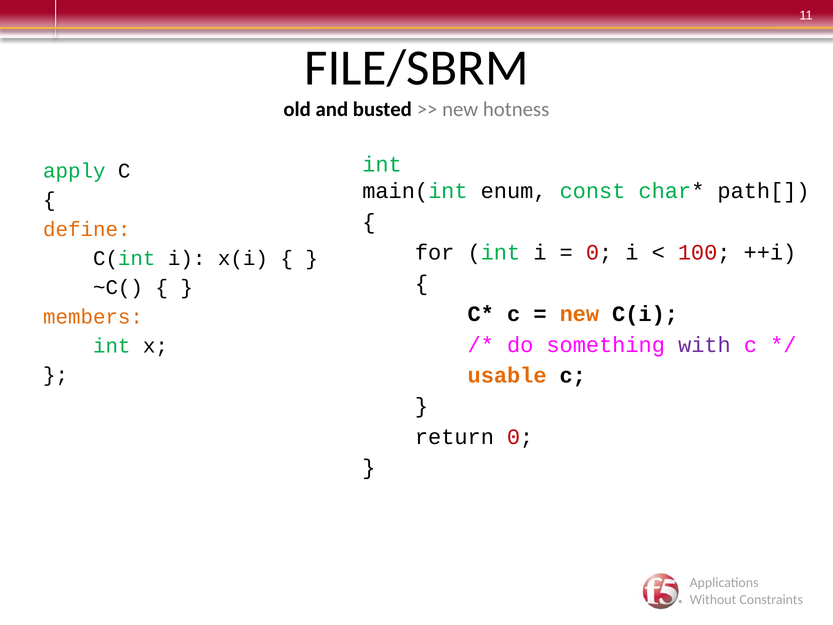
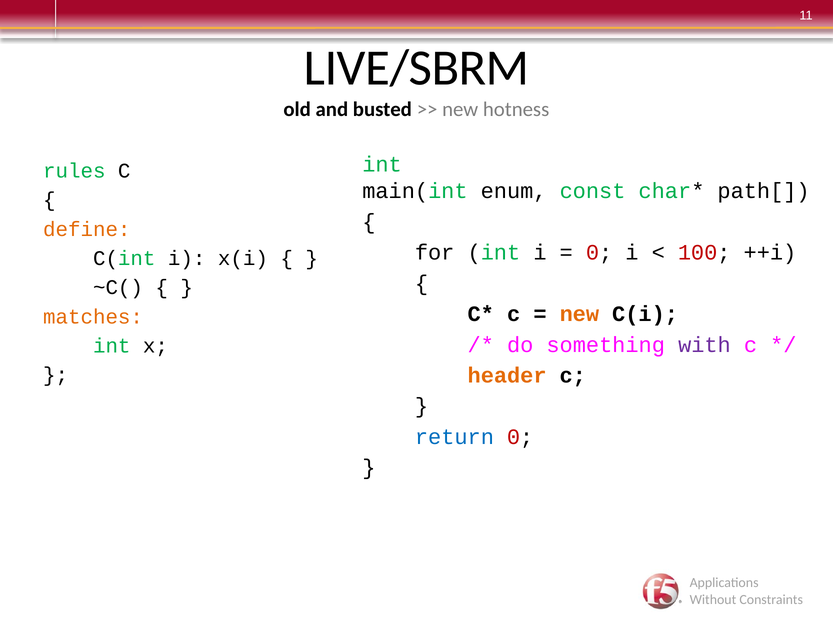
FILE/SBRM: FILE/SBRM -> LIVE/SBRM (417, 68)
apply: apply -> rules (74, 171)
members: members -> matches (93, 317)
usable: usable -> header (507, 375)
return colour: black -> blue (454, 437)
